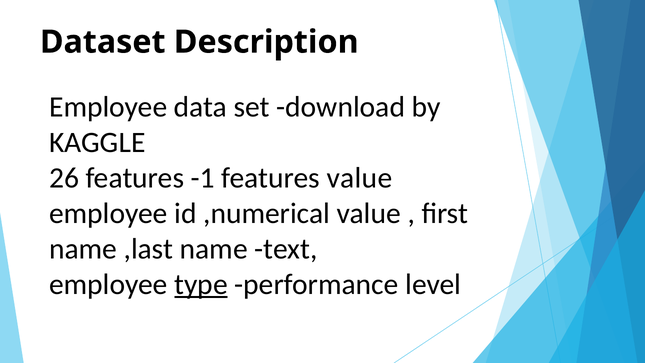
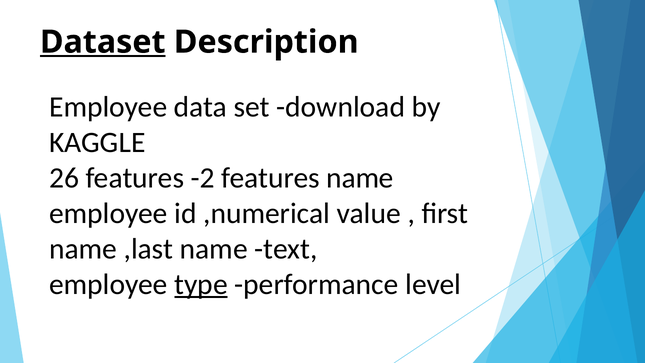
Dataset underline: none -> present (103, 42)
-1: -1 -> -2 (203, 178)
features value: value -> name (360, 178)
